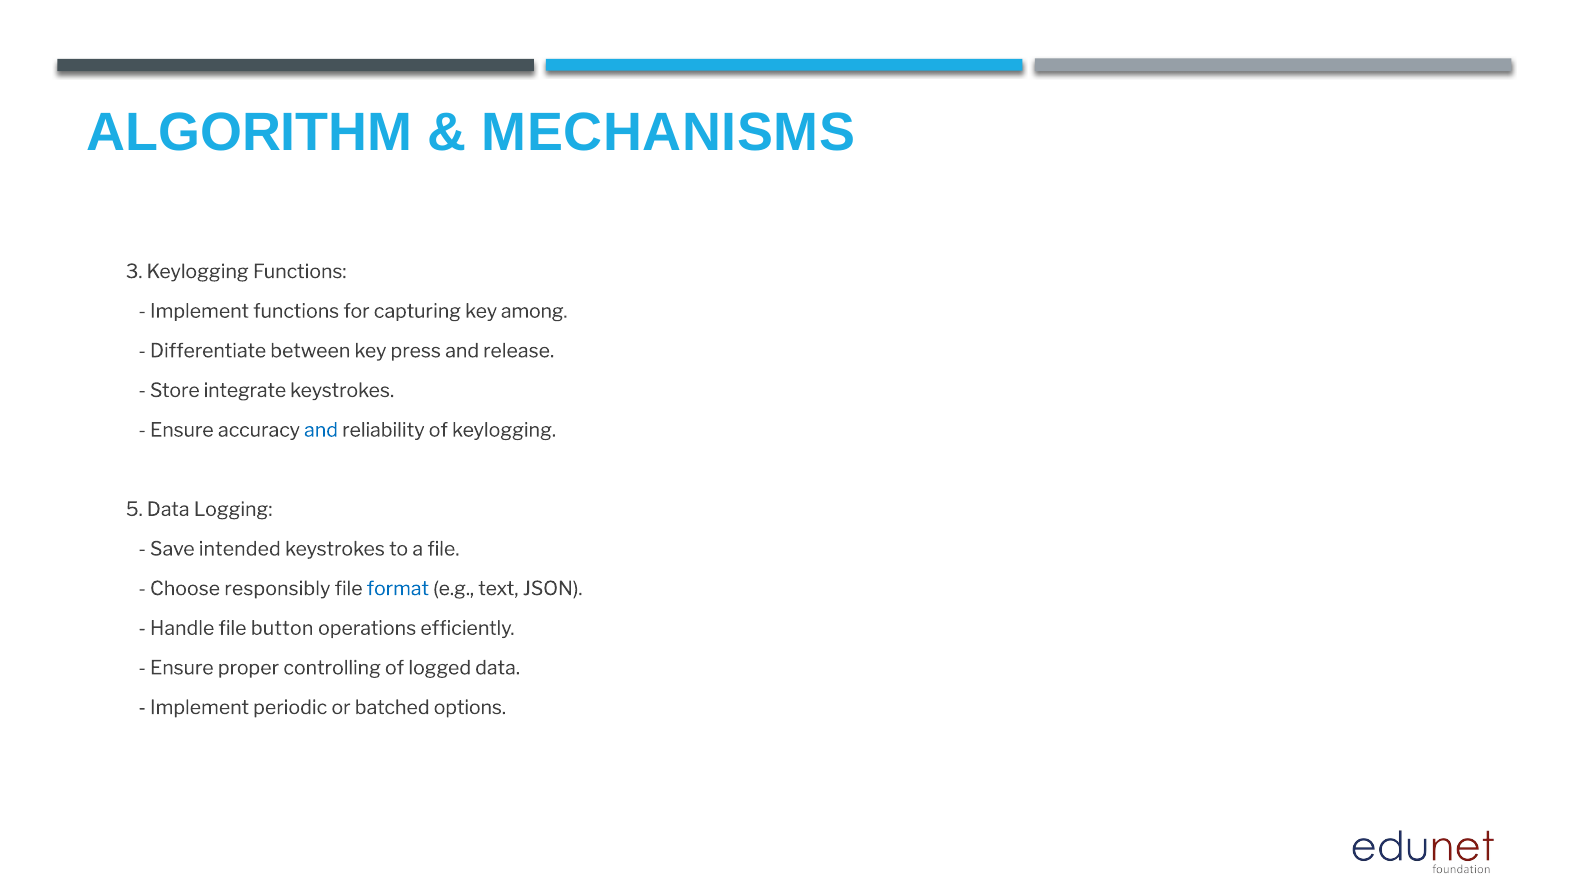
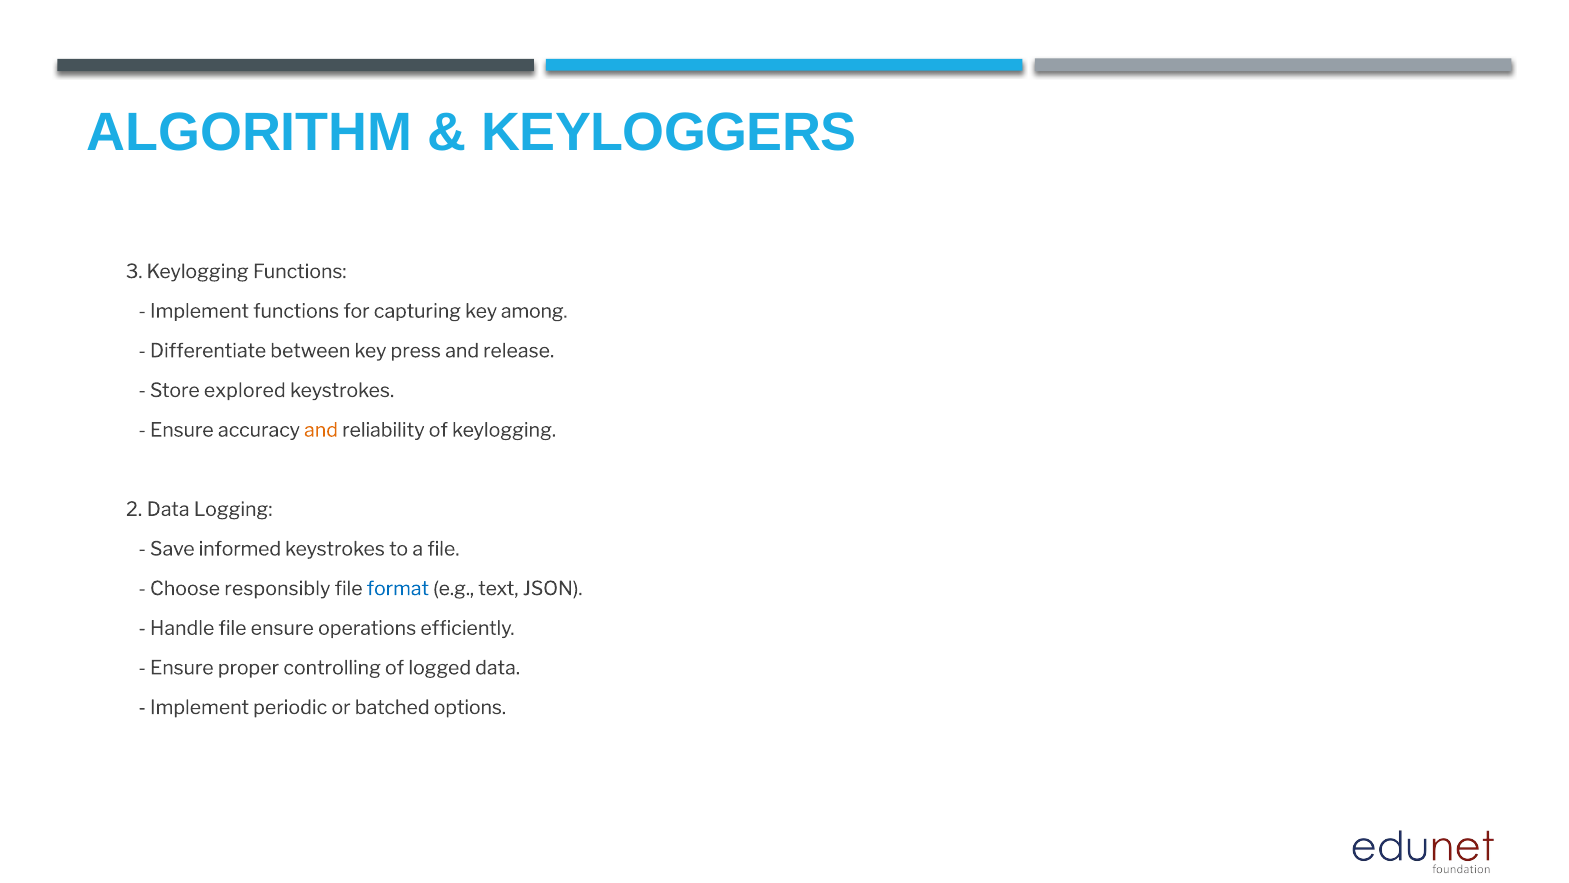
MECHANISMS: MECHANISMS -> KEYLOGGERS (669, 132)
integrate: integrate -> explored (245, 390)
and colour: blue -> orange (321, 430)
5: 5 -> 2 (134, 509)
intended: intended -> informed (240, 549)
file button: button -> ensure (282, 628)
